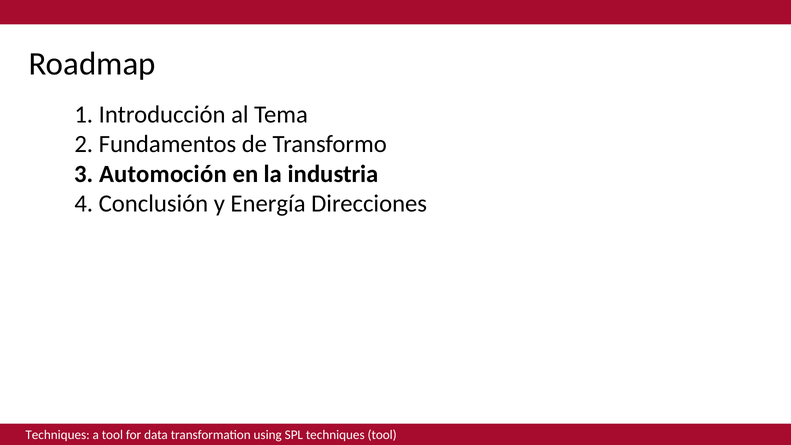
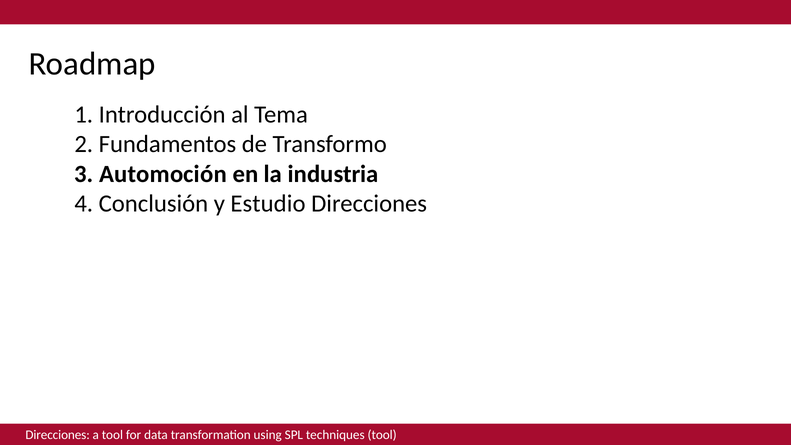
Energía: Energía -> Estudio (268, 204)
Techniques: Techniques -> Direcciones (58, 435)
